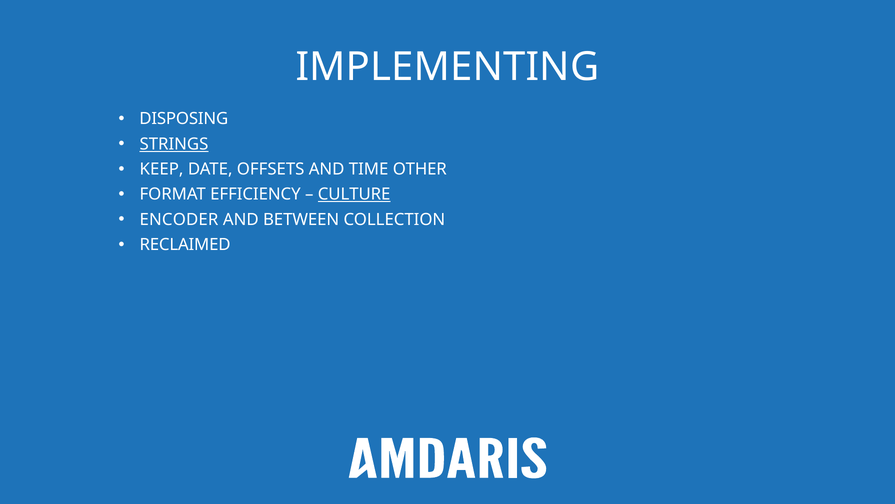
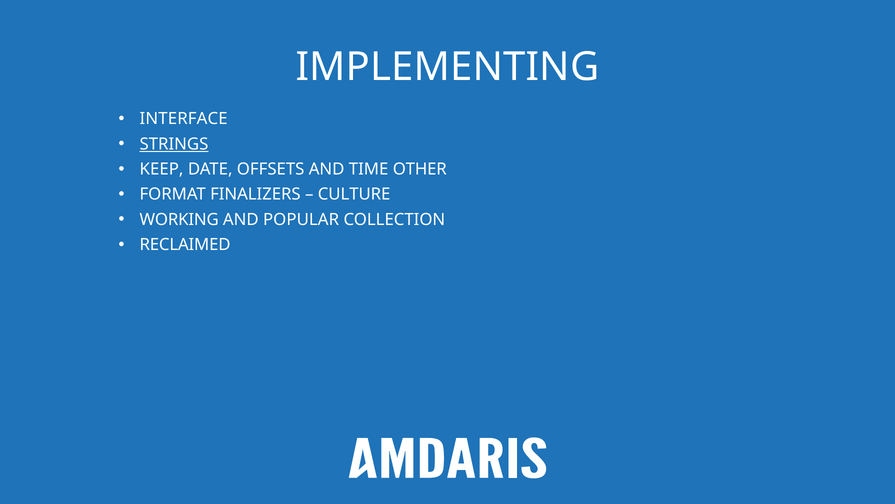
DISPOSING: DISPOSING -> INTERFACE (184, 119)
EFFICIENCY: EFFICIENCY -> FINALIZERS (255, 194)
CULTURE underline: present -> none (354, 194)
ENCODER: ENCODER -> WORKING (179, 219)
BETWEEN: BETWEEN -> POPULAR (301, 219)
